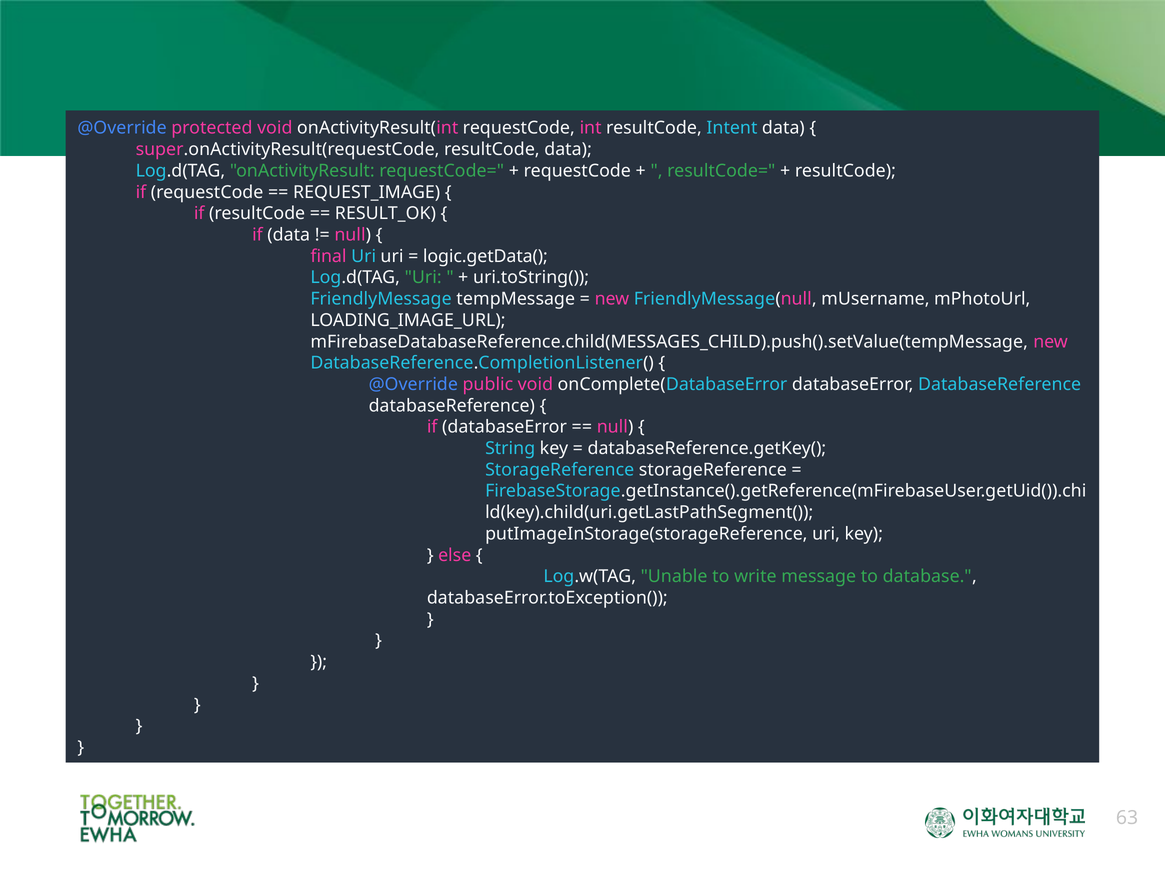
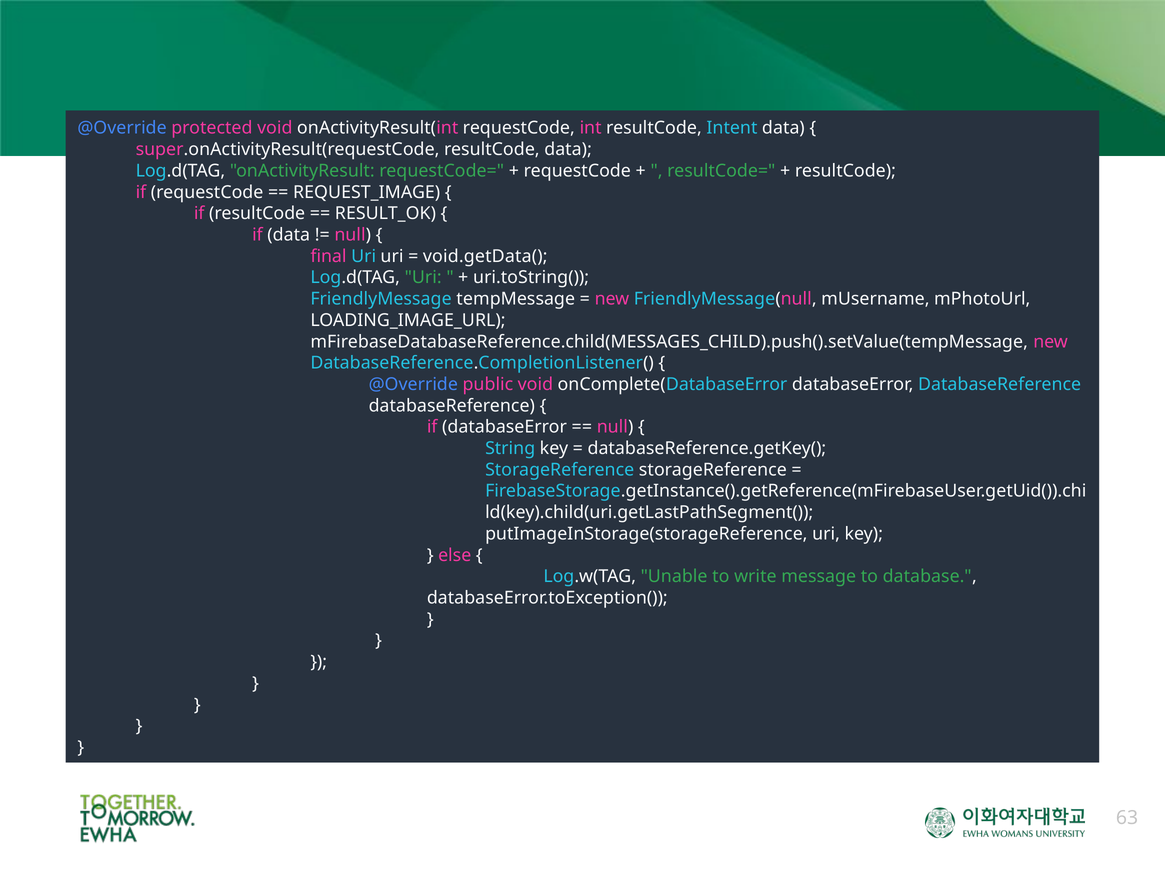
logic.getData(: logic.getData( -> void.getData( (485, 256)
